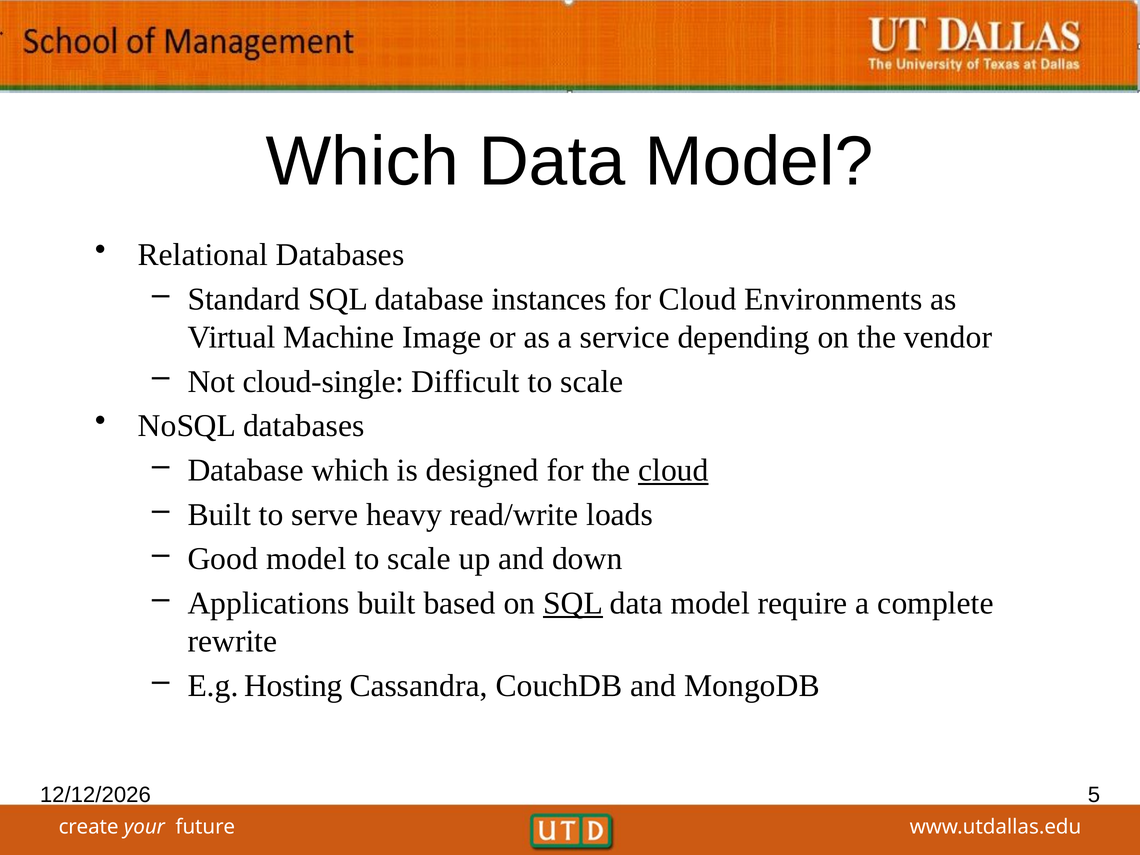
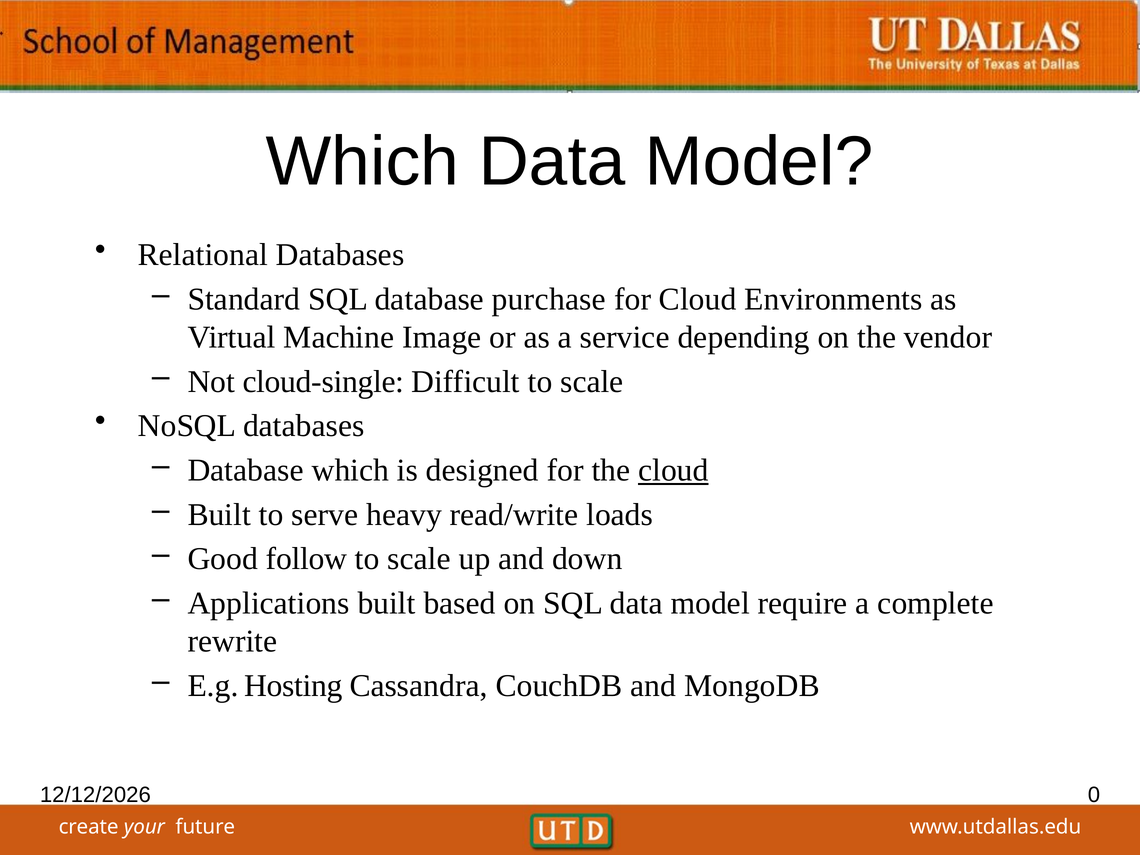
instances: instances -> purchase (549, 299)
Good model: model -> follow (307, 559)
SQL underline: present -> none (573, 603)
5: 5 -> 0 (1094, 795)
